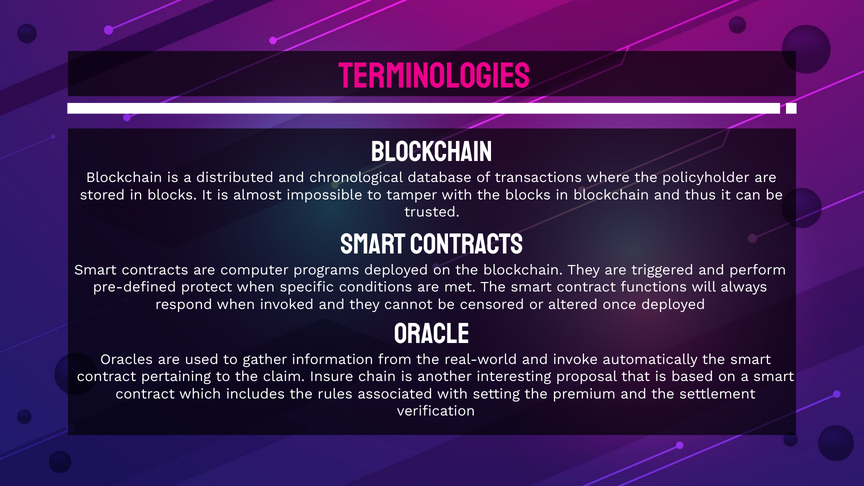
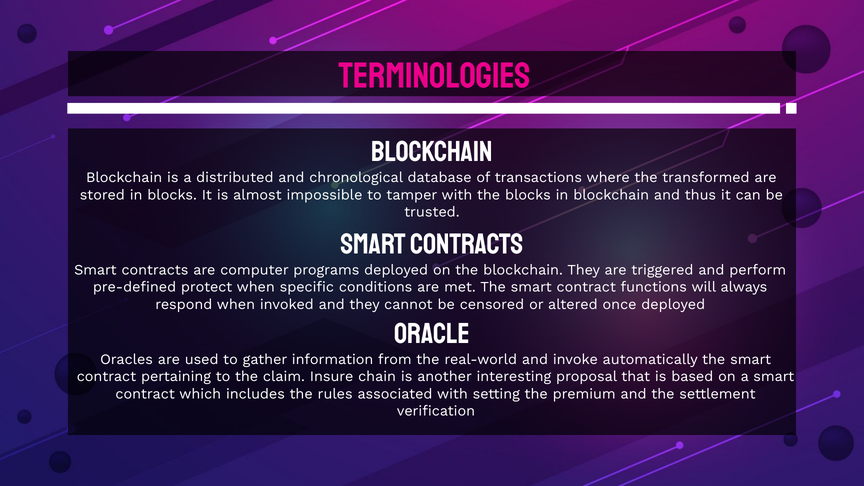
policyholder: policyholder -> transformed (706, 178)
